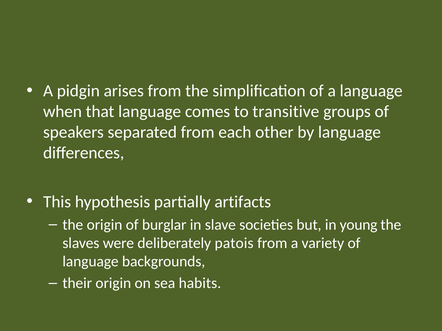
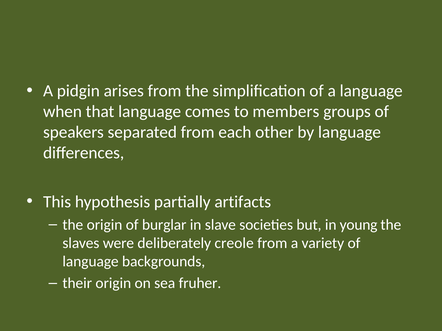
transitive: transitive -> members (286, 112)
patois: patois -> creole (234, 243)
habits: habits -> fruher (200, 284)
